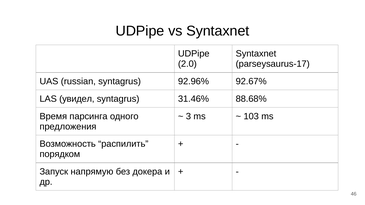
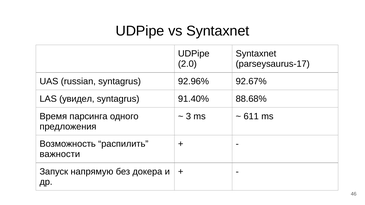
31.46%: 31.46% -> 91.40% (194, 99)
103: 103 -> 611 (251, 116)
порядком: порядком -> важности (60, 154)
